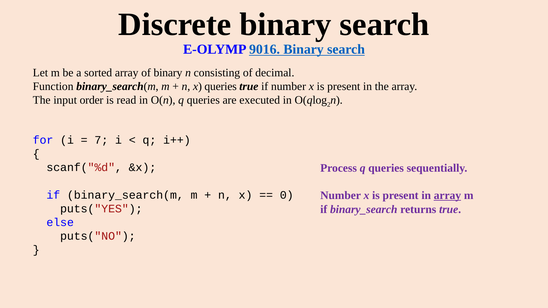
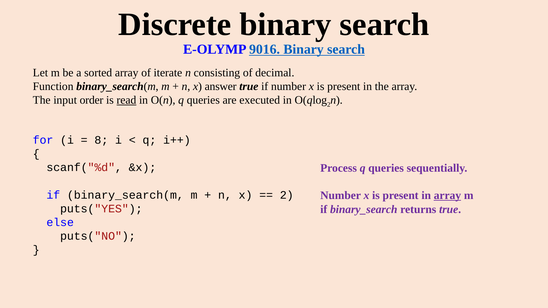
of binary: binary -> iterate (168, 73)
x queries: queries -> answer (221, 86)
read underline: none -> present (126, 100)
7: 7 -> 8 (101, 140)
0: 0 -> 2 (287, 195)
